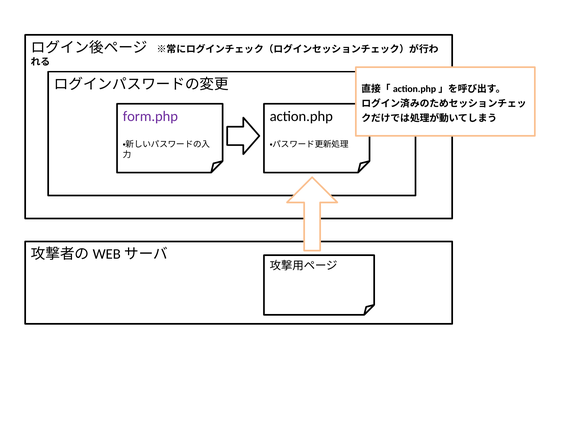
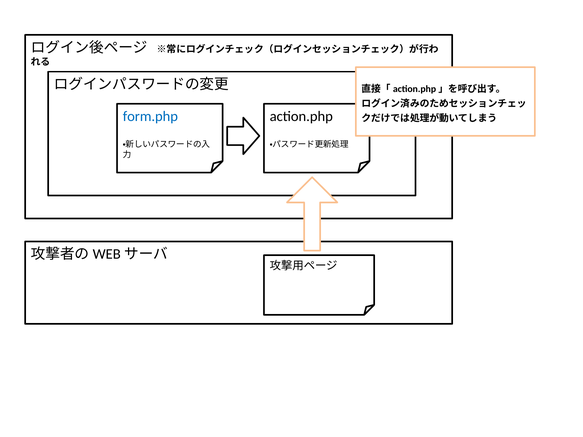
form.php colour: purple -> blue (150, 116)
